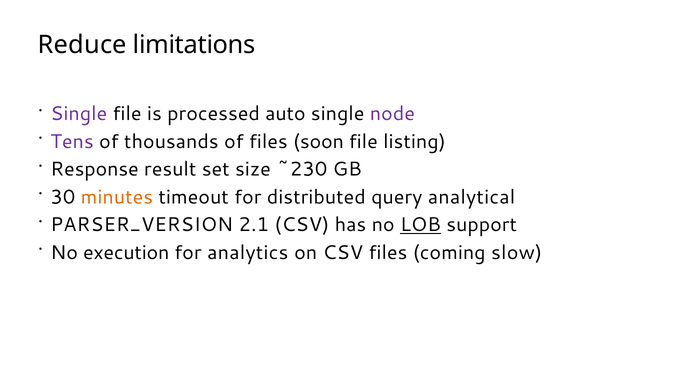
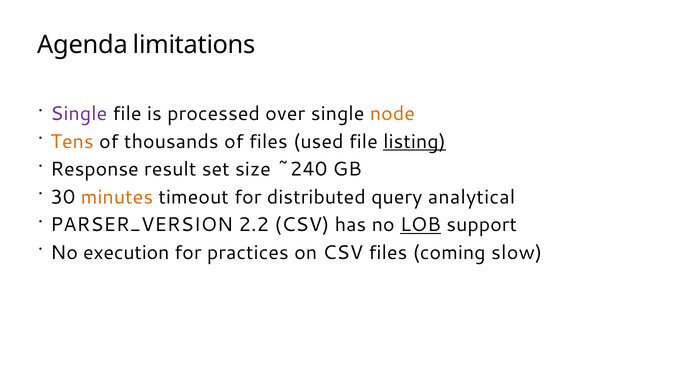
Reduce: Reduce -> Agenda (83, 45)
auto: auto -> over (285, 114)
node colour: purple -> orange (392, 114)
Tens colour: purple -> orange (72, 141)
soon: soon -> used (318, 141)
listing underline: none -> present (414, 141)
~230: ~230 -> ~240 (302, 169)
2.1: 2.1 -> 2.2 (254, 224)
analytics: analytics -> practices (248, 252)
